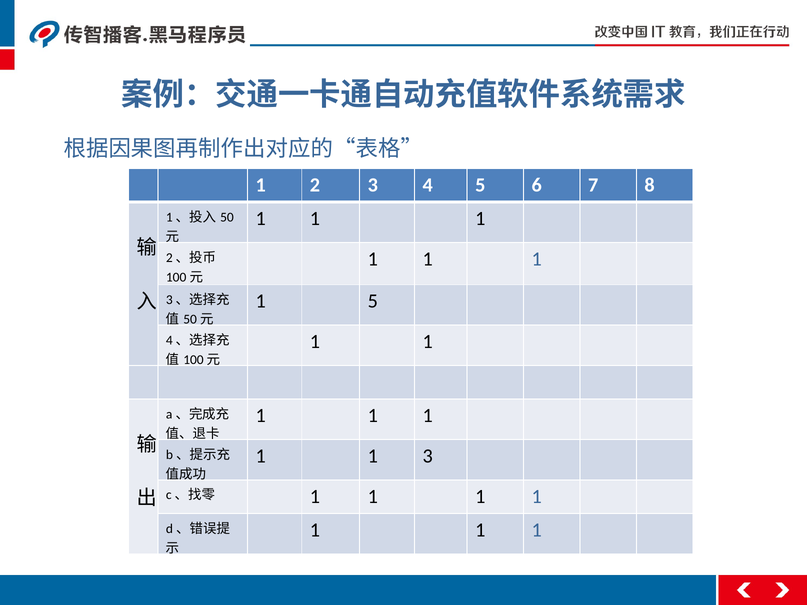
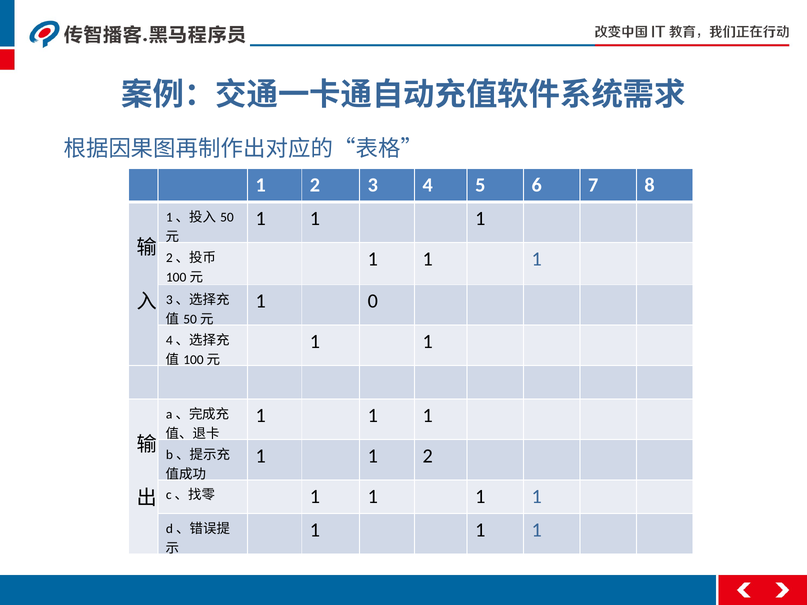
1 5: 5 -> 0 (373, 301)
1 1 3: 3 -> 2 (428, 456)
